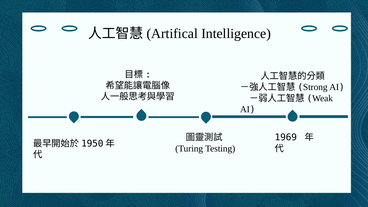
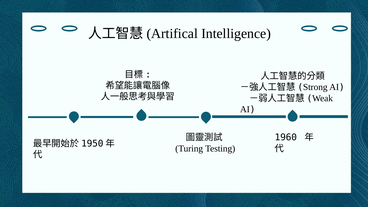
1969: 1969 -> 1960 (286, 137)
